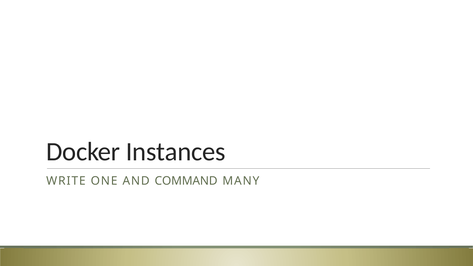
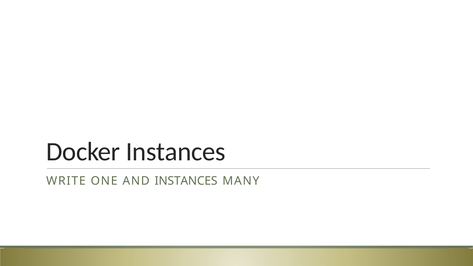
AND COMMAND: COMMAND -> INSTANCES (186, 181)
